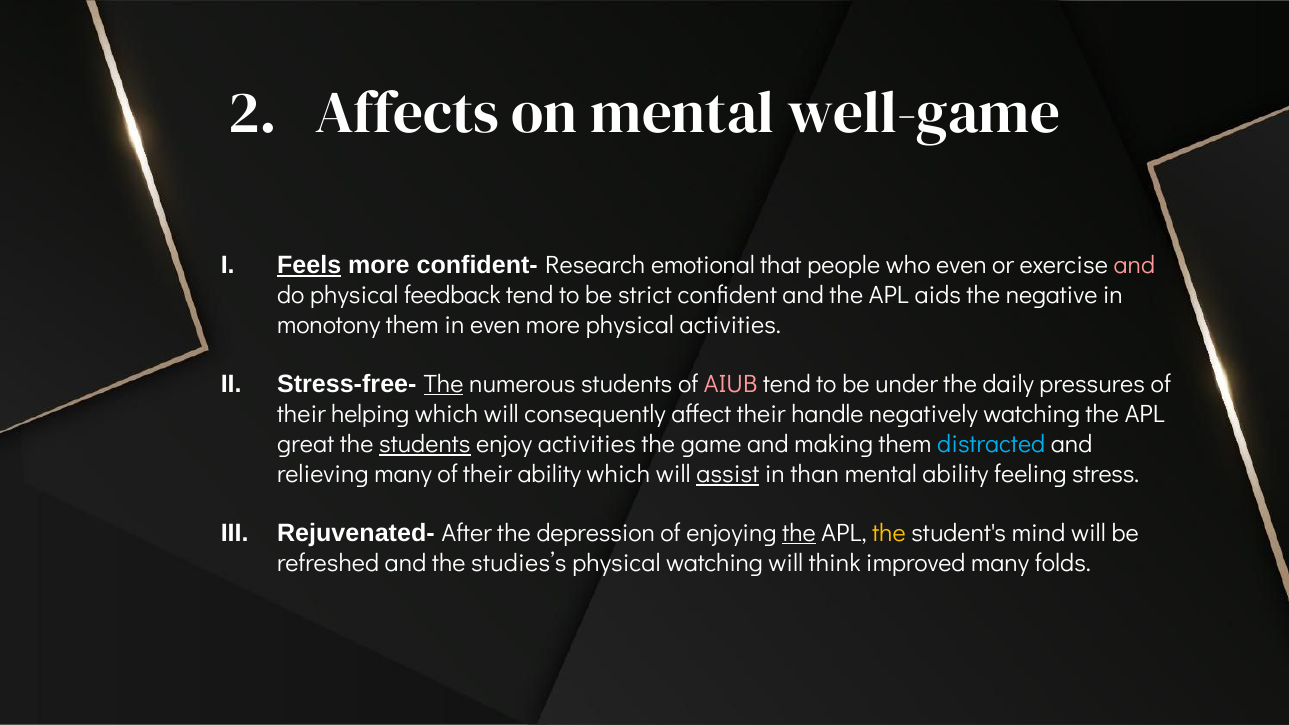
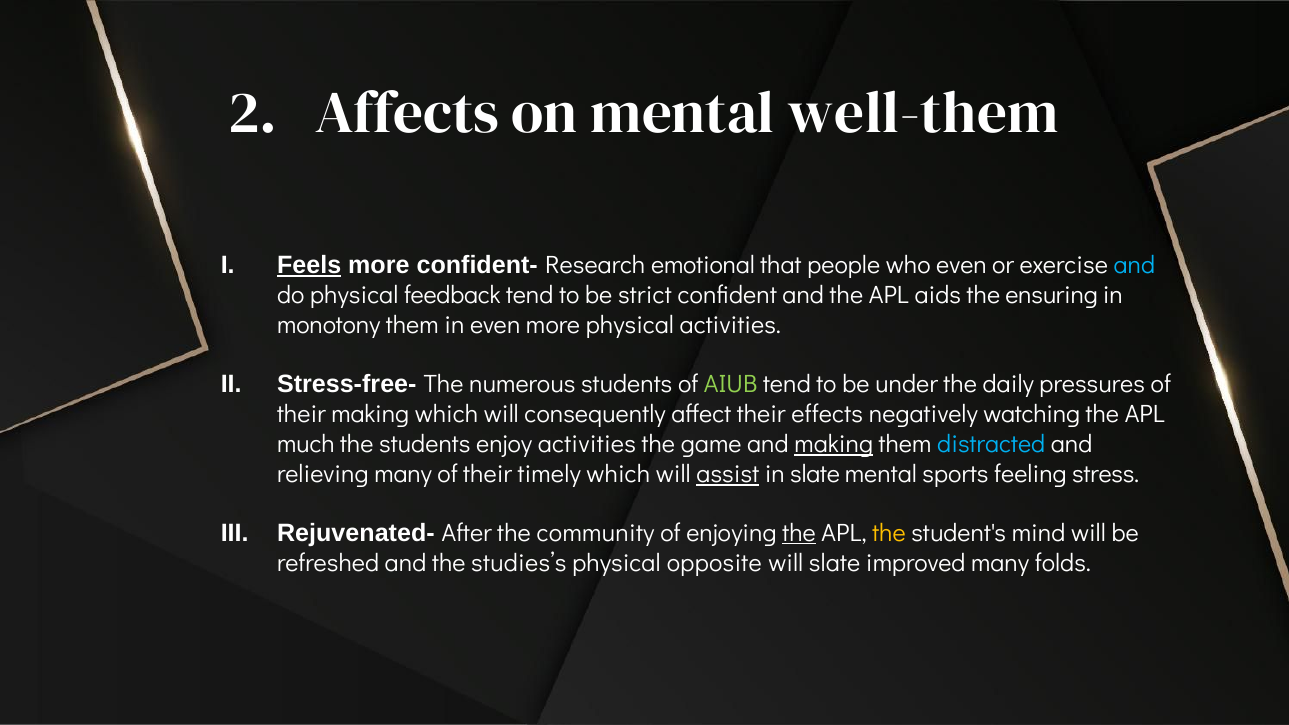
well-game: well-game -> well-them (924, 113)
and colour: pink -> light blue (1134, 265)
negative: negative -> ensuring (1052, 295)
The underline: present -> none (444, 384)
AIUB colour: pink -> light green (731, 384)
their helping: helping -> making (370, 414)
handle: handle -> effects (827, 414)
great: great -> much (306, 444)
students underline: present -> none (425, 444)
making underline: none -> present (834, 444)
their ability: ability -> timely (549, 474)
in than: than -> slate (815, 474)
mental ability: ability -> sports (956, 474)
depression: depression -> community (596, 533)
physical watching: watching -> opposite (714, 563)
will think: think -> slate (835, 563)
